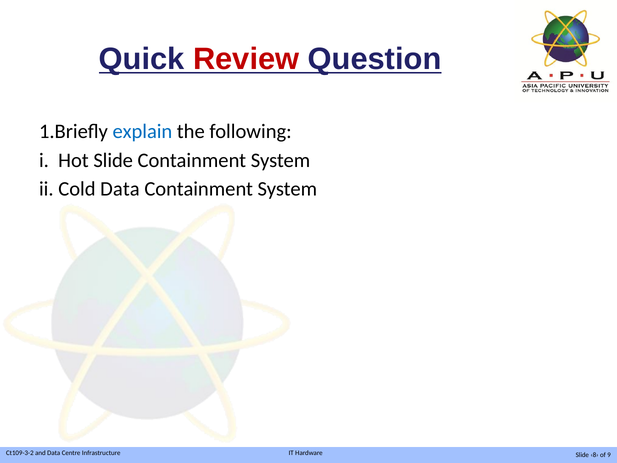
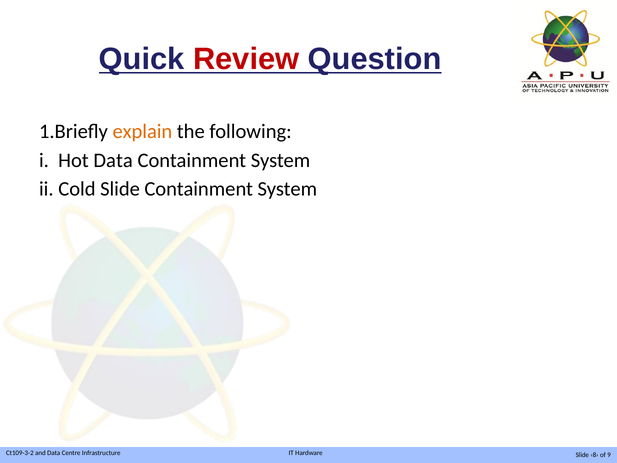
explain colour: blue -> orange (142, 131)
Hot Slide: Slide -> Data (113, 160)
Cold Data: Data -> Slide (120, 189)
